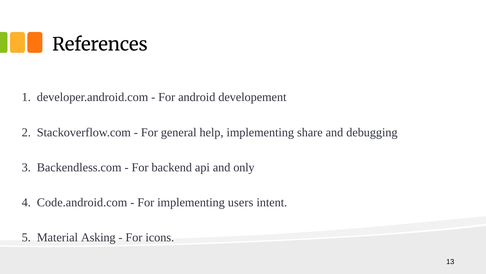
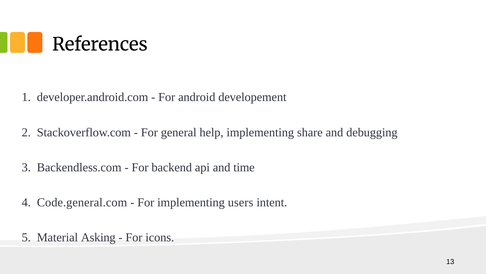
only: only -> time (244, 167)
Code.android.com: Code.android.com -> Code.general.com (82, 202)
